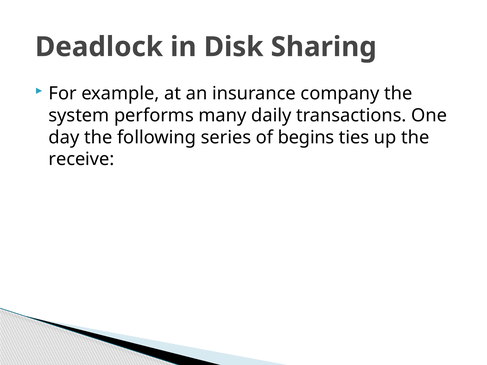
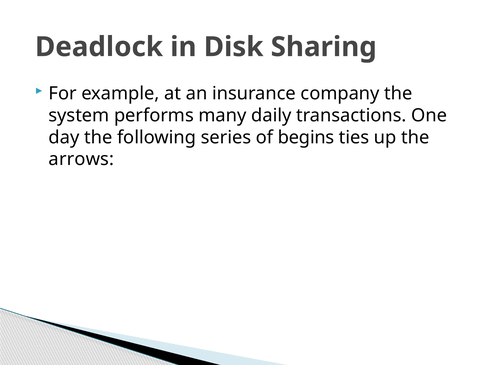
receive: receive -> arrows (81, 159)
